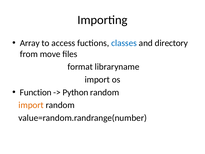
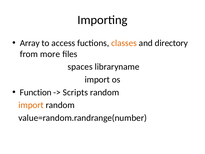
classes colour: blue -> orange (124, 43)
move: move -> more (50, 54)
format: format -> spaces (80, 67)
Python: Python -> Scripts (75, 92)
